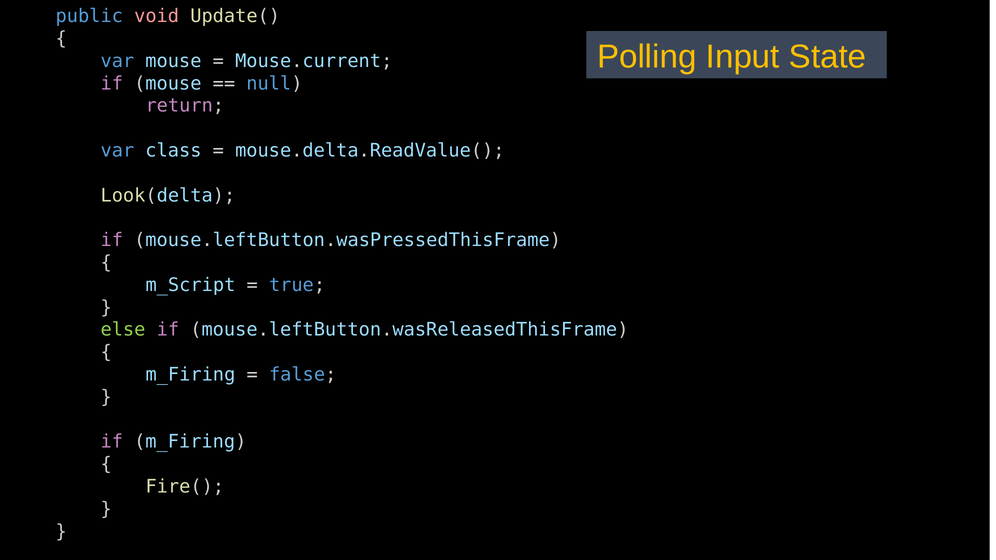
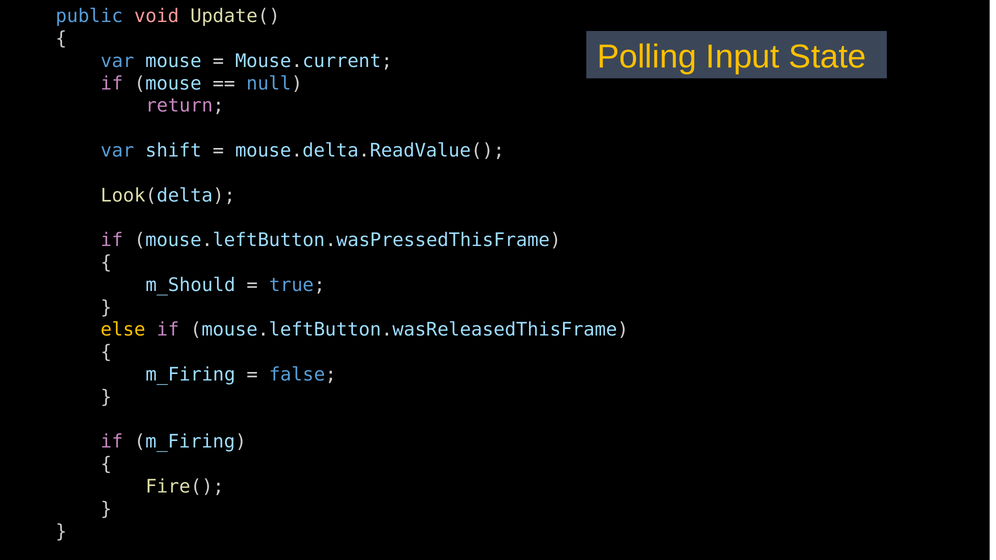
class: class -> shift (173, 151)
m_Script: m_Script -> m_Should (190, 285)
else colour: light green -> yellow (123, 330)
